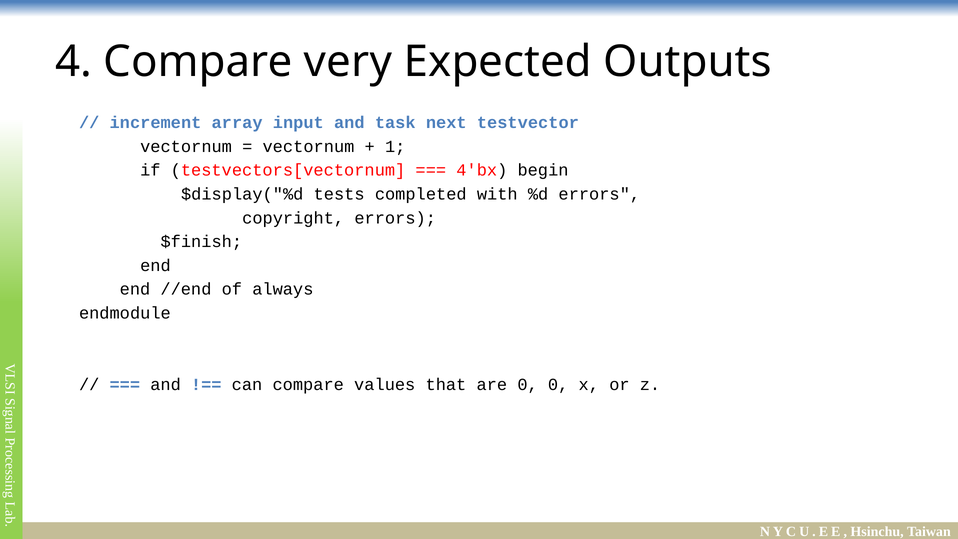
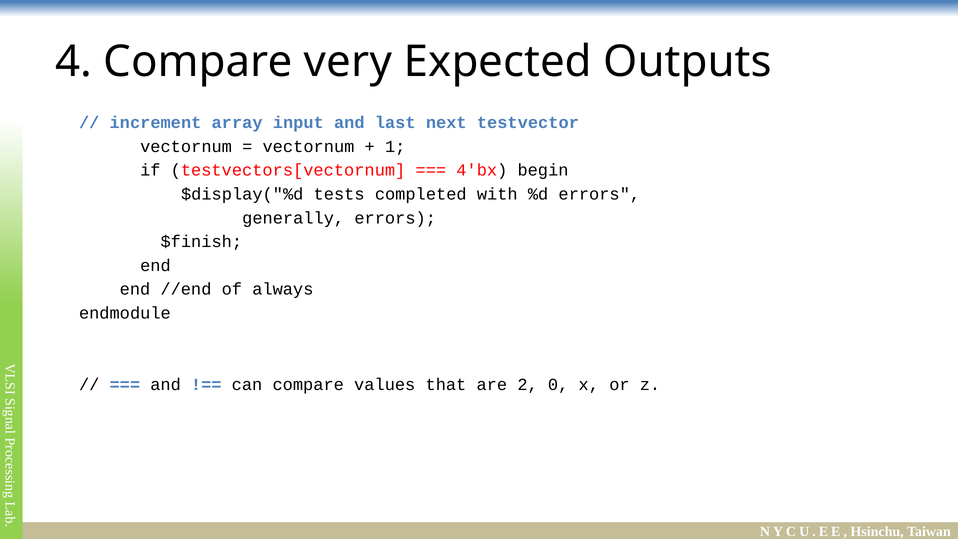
task: task -> last (395, 123)
copyright: copyright -> generally (293, 218)
are 0: 0 -> 2 (528, 384)
